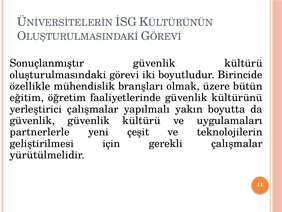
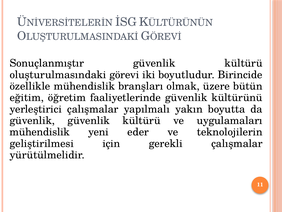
partnerlerle: partnerlerle -> mühendislik (40, 132)
çeşit: çeşit -> eder (138, 132)
